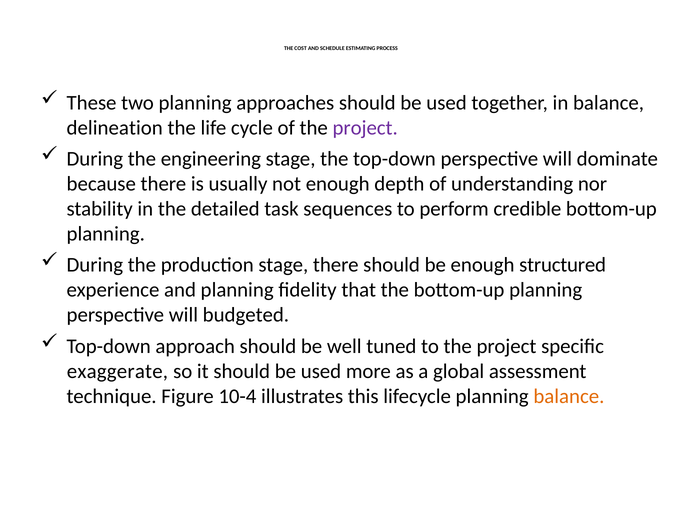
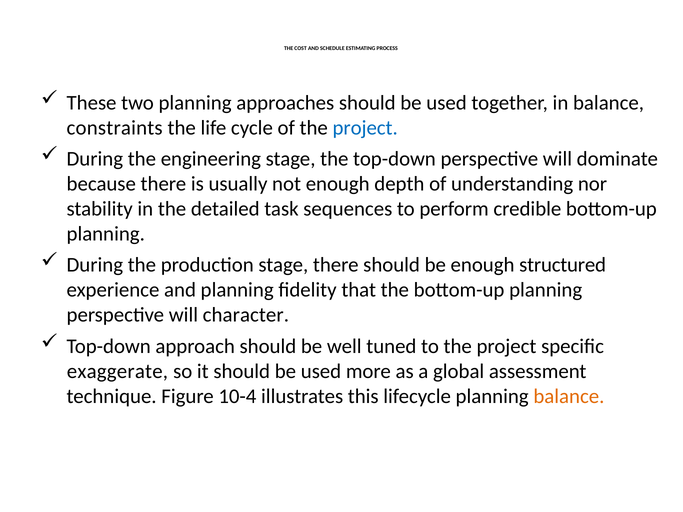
delineation: delineation -> constraints (115, 128)
project colour: purple -> blue (365, 128)
budgeted: budgeted -> character (246, 315)
